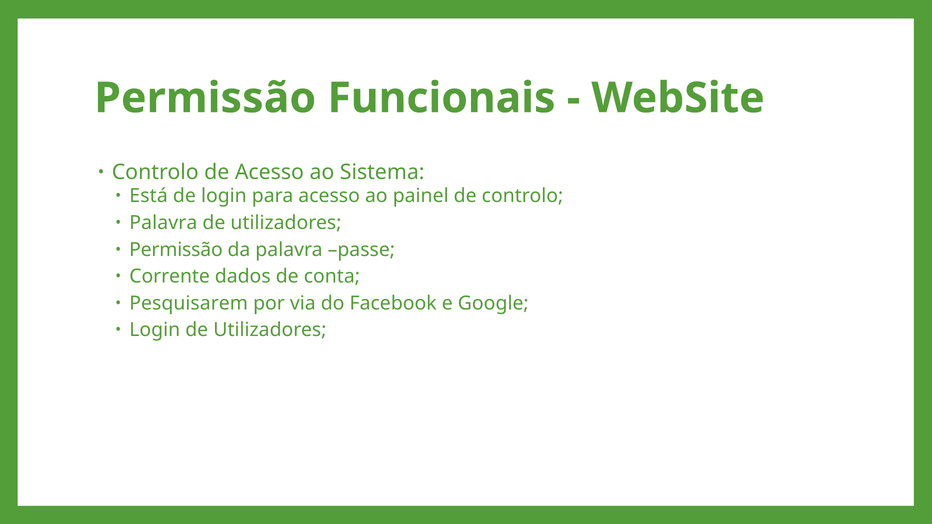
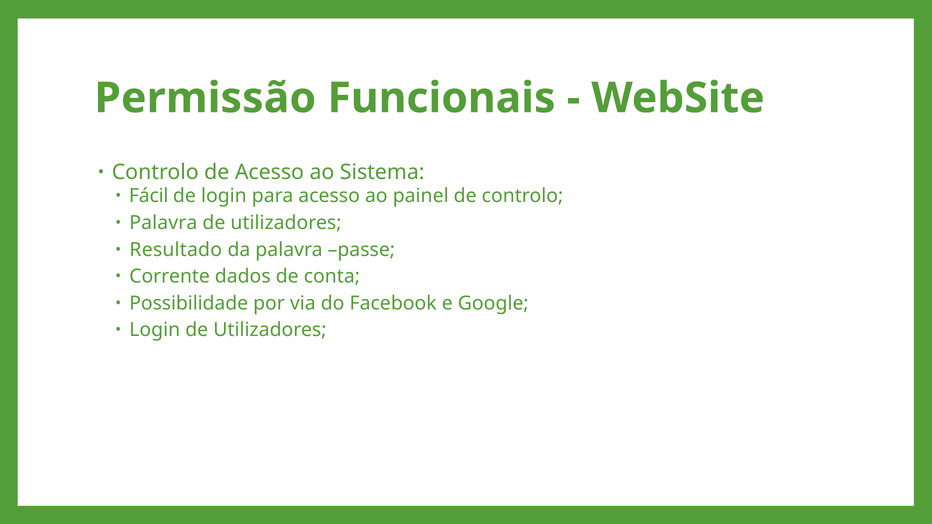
Está: Está -> Fácil (149, 196)
Permissão: Permissão -> Resultado (176, 250)
Pesquisarem: Pesquisarem -> Possibilidade (189, 303)
